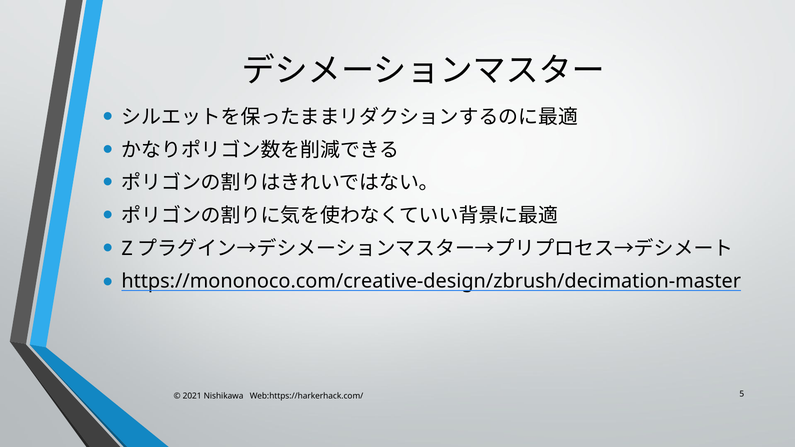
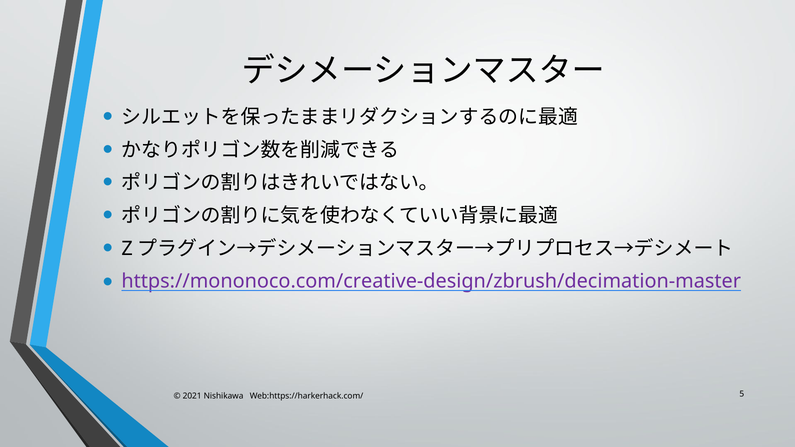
https://mononoco.com/creative-design/zbrush/decimation-master colour: black -> purple (431, 281)
